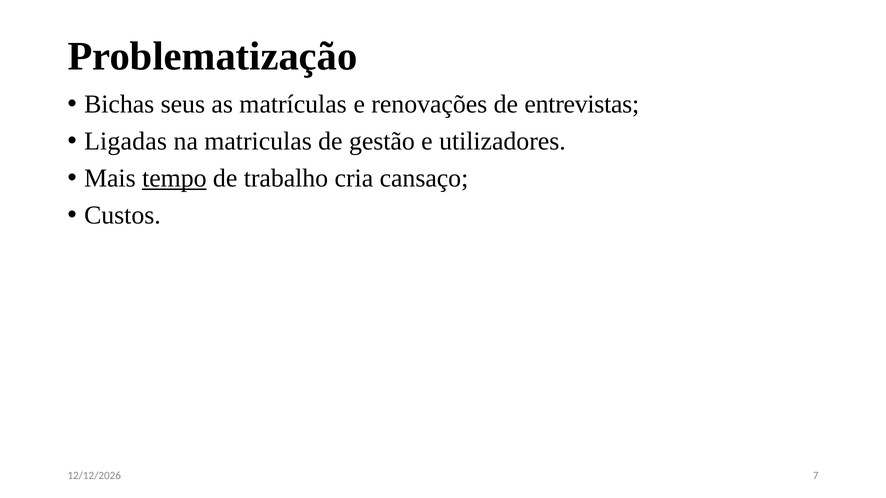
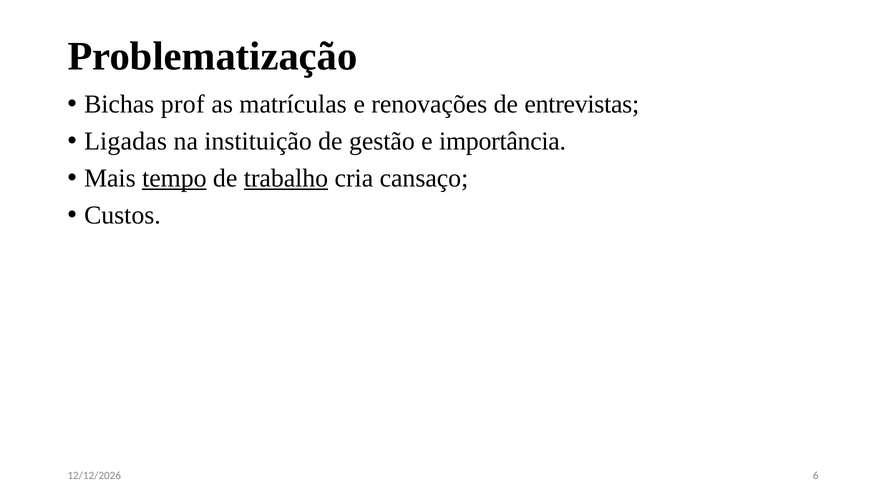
seus: seus -> prof (183, 104)
matriculas: matriculas -> instituição (258, 141)
utilizadores: utilizadores -> importância (503, 141)
trabalho underline: none -> present (286, 178)
7: 7 -> 6 (816, 476)
